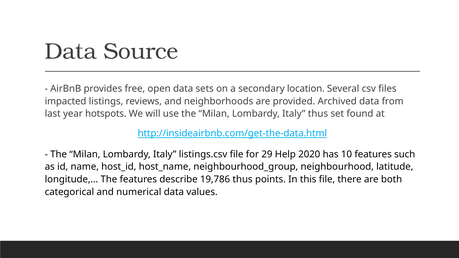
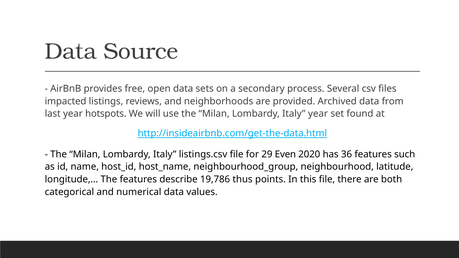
location: location -> process (306, 89)
Italy thus: thus -> year (318, 114)
Help: Help -> Even (285, 154)
10: 10 -> 36 (347, 154)
